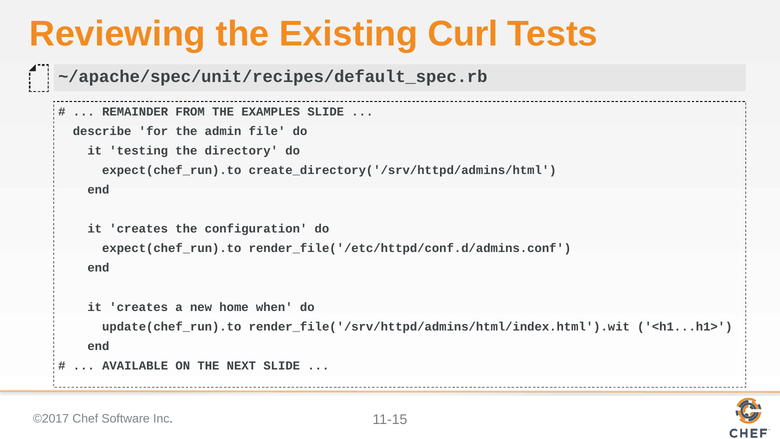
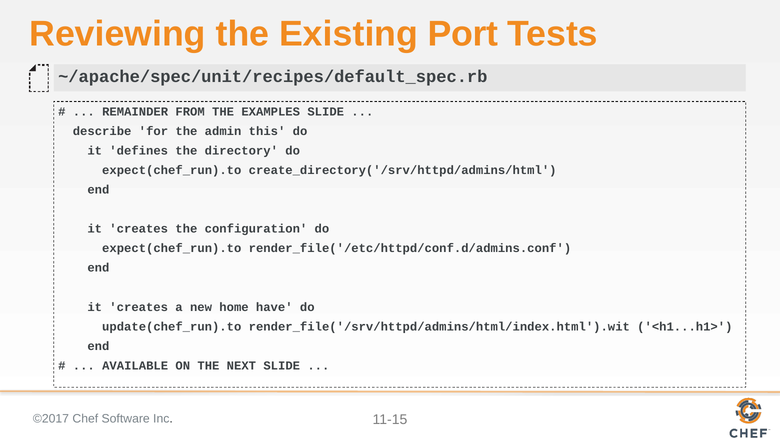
Curl: Curl -> Port (463, 34)
file: file -> this (267, 131)
testing: testing -> defines (139, 151)
when: when -> have (274, 307)
